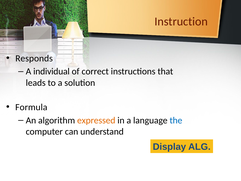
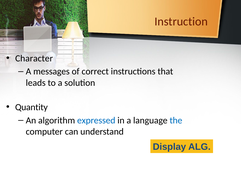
Responds: Responds -> Character (34, 58)
individual: individual -> messages (51, 71)
Formula: Formula -> Quantity (31, 107)
expressed colour: orange -> blue (96, 120)
